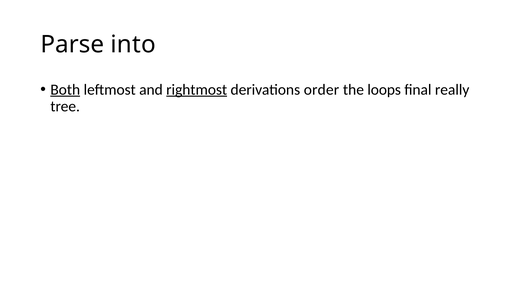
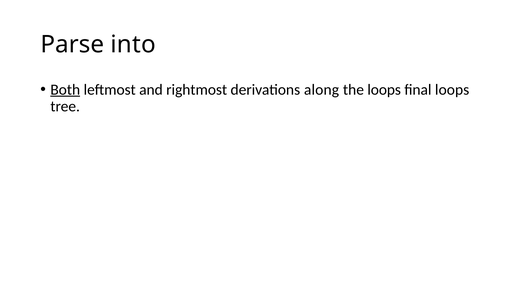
rightmost underline: present -> none (197, 90)
order: order -> along (321, 90)
final really: really -> loops (452, 90)
